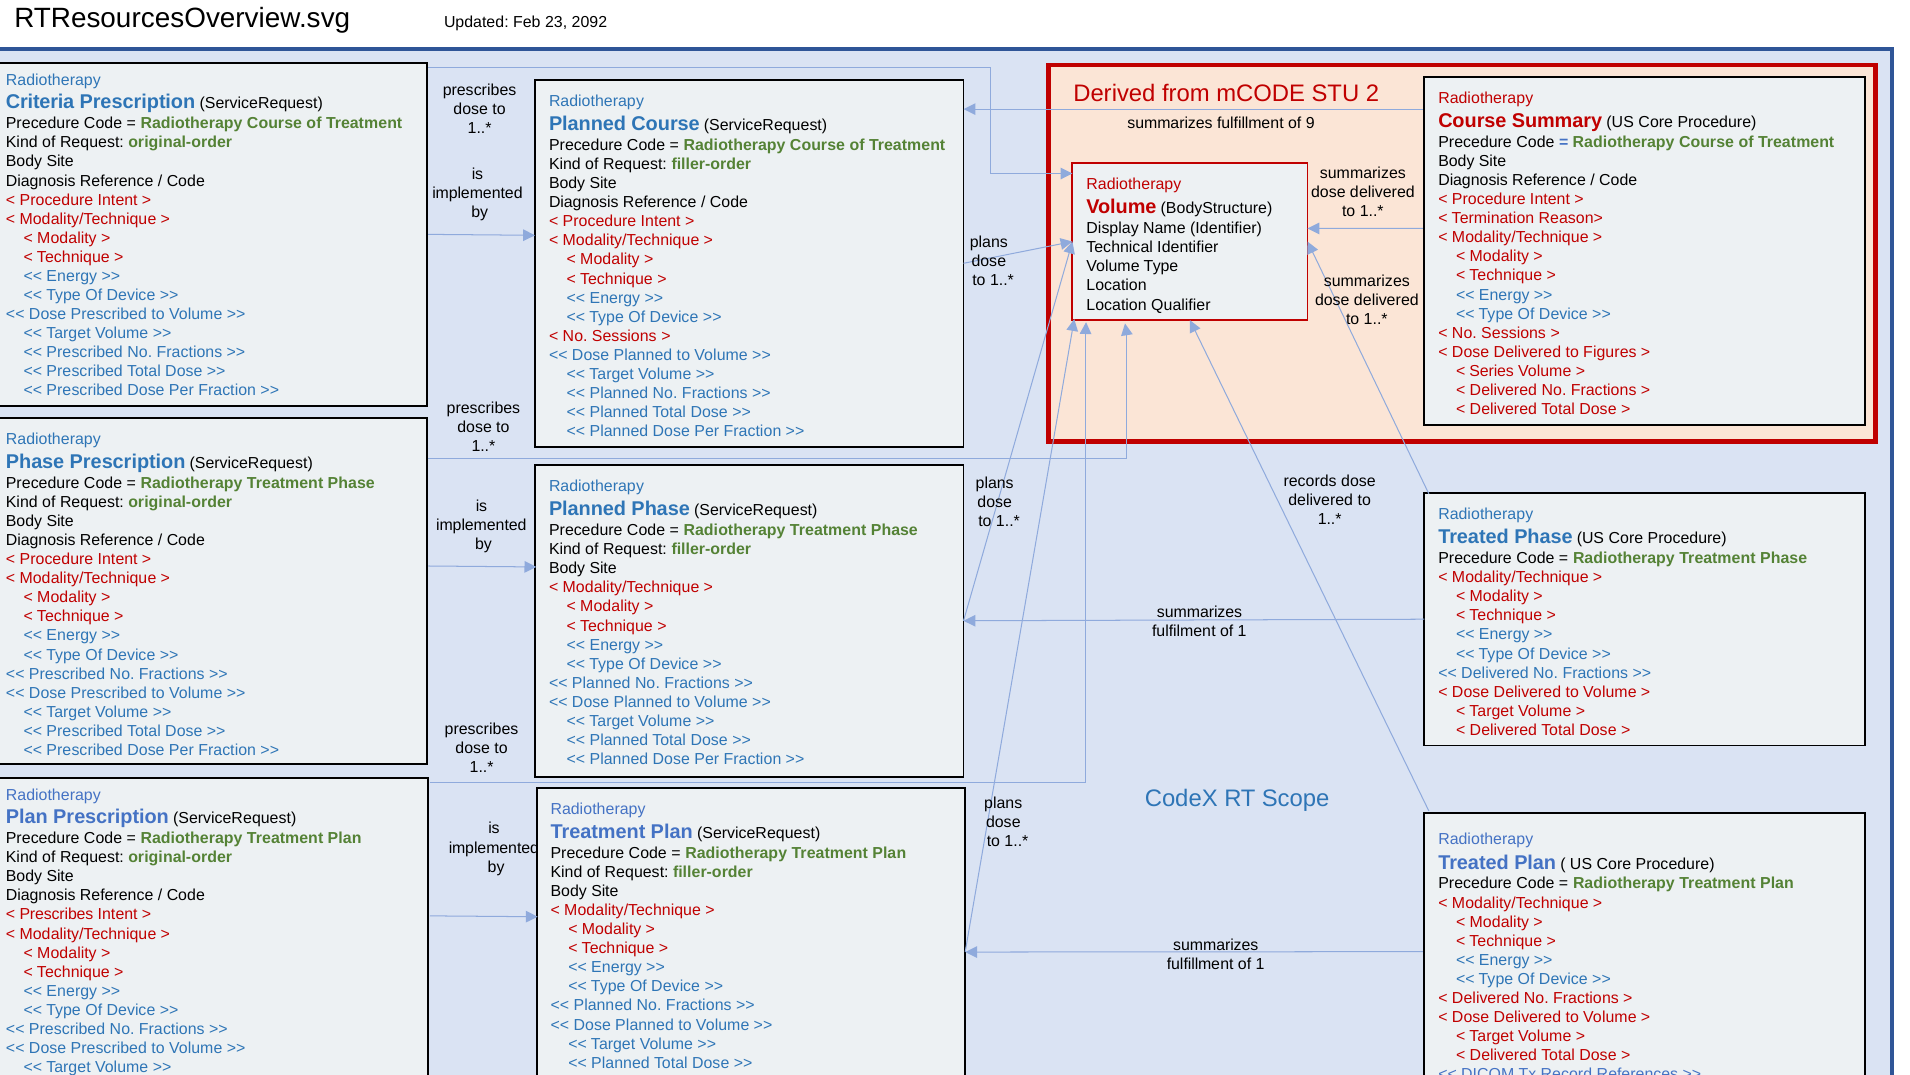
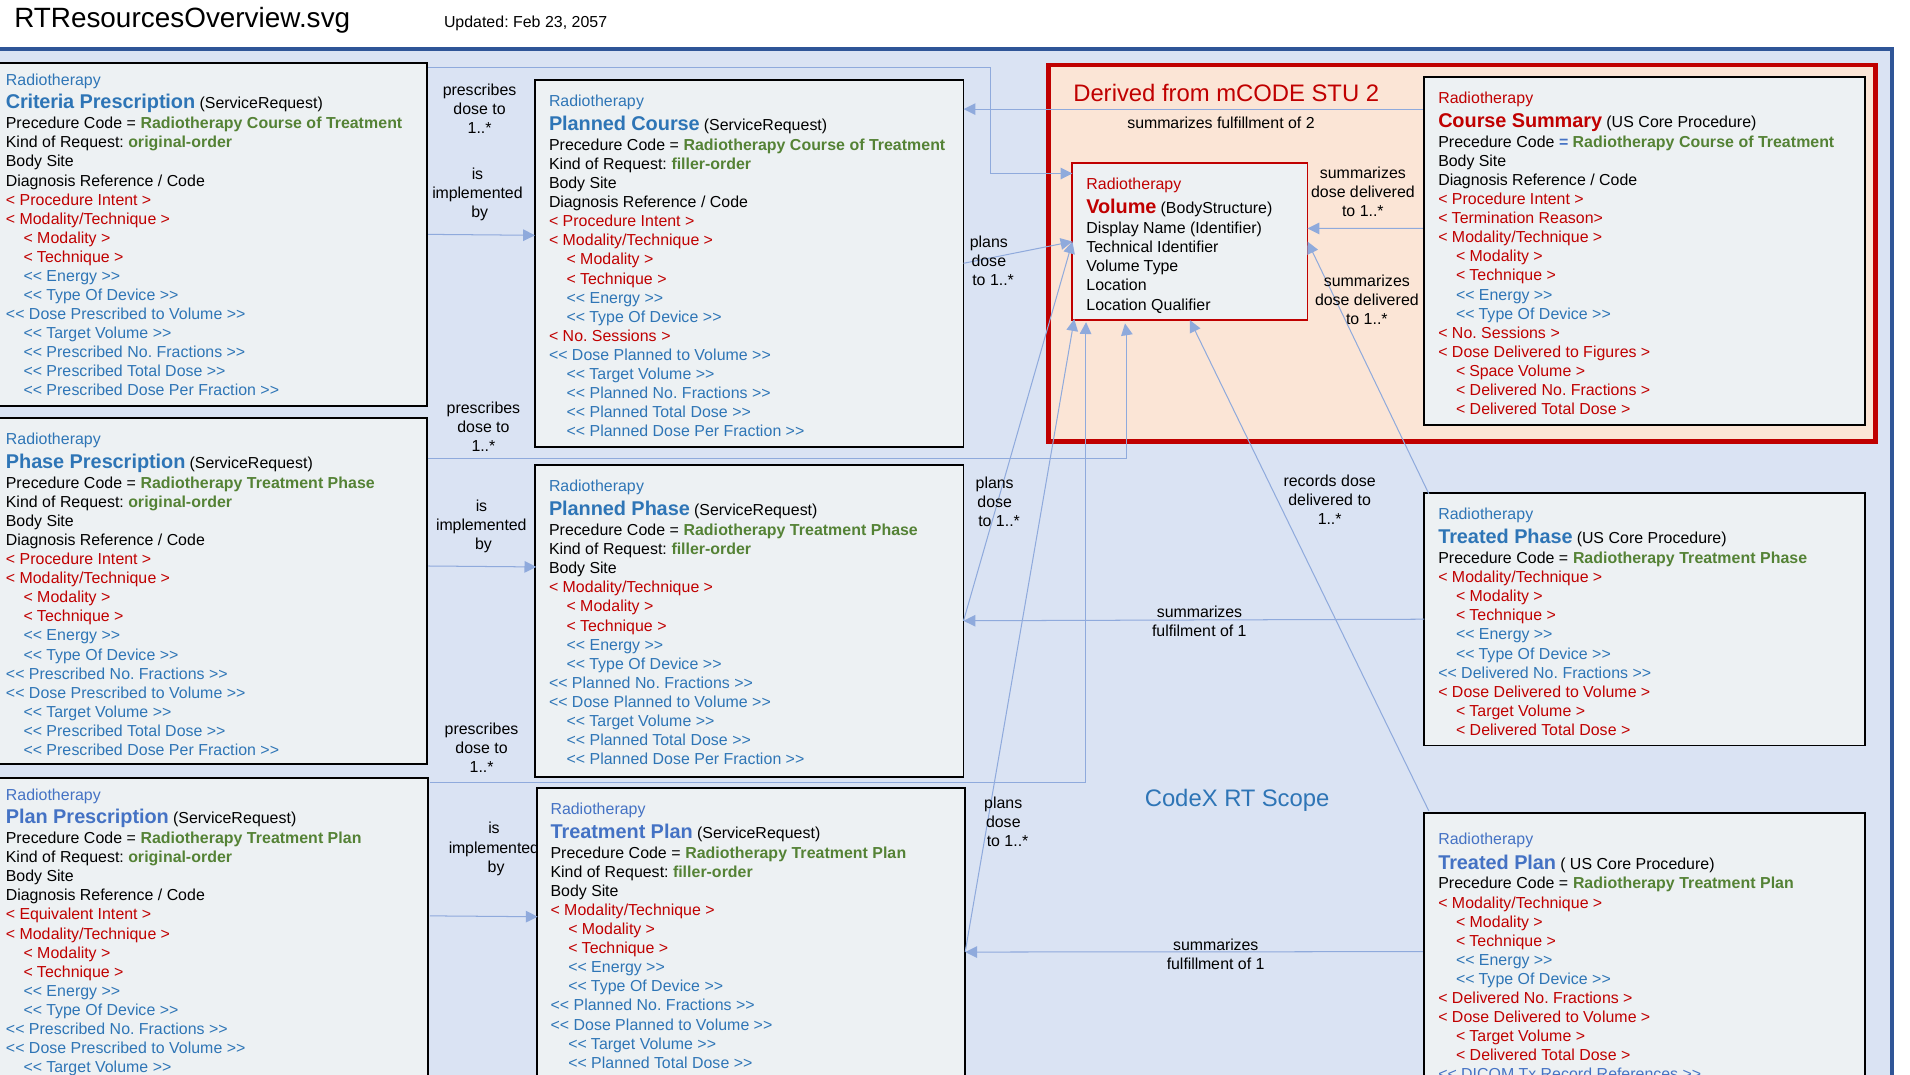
2092: 2092 -> 2057 (589, 22)
of 9: 9 -> 2 (1310, 123)
Series: Series -> Space (1492, 371)
Prescribes: Prescribes -> Equivalent (56, 914)
